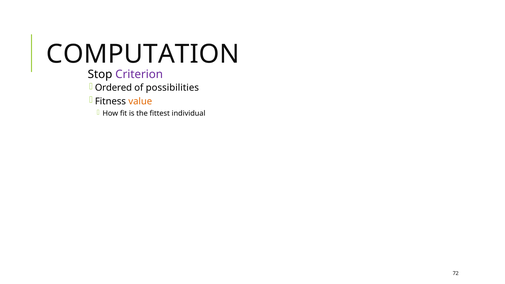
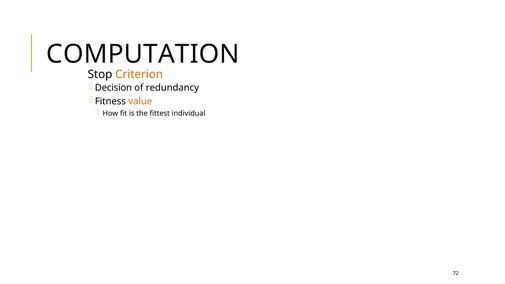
Criterion colour: purple -> orange (139, 74)
Ordered: Ordered -> Decision (113, 88)
possibilities: possibilities -> redundancy (172, 88)
